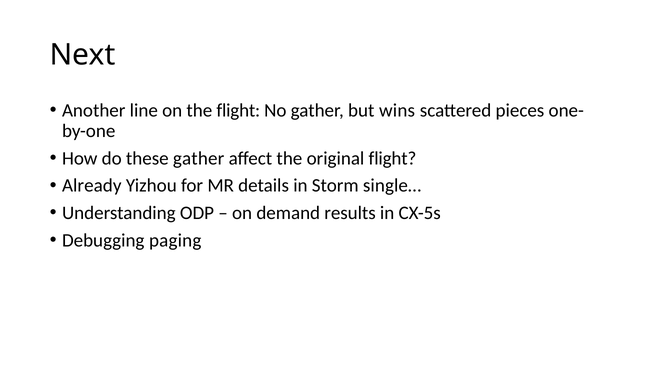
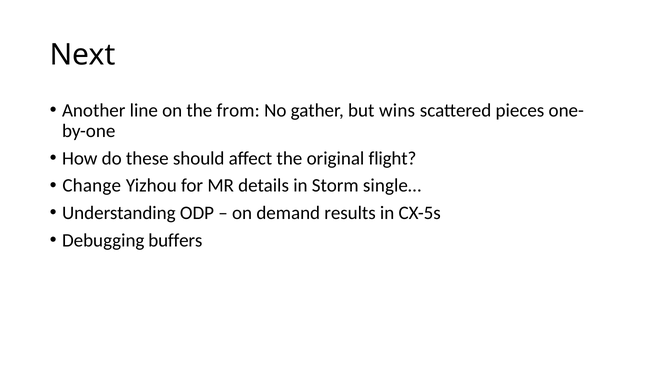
the flight: flight -> from (238, 110)
these gather: gather -> should (199, 158)
Already: Already -> Change (92, 186)
paging: paging -> buffers (175, 240)
